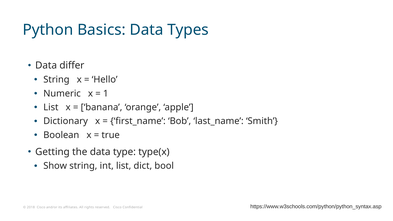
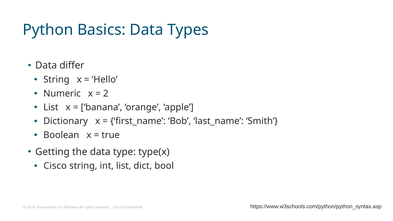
1: 1 -> 2 (106, 93)
Show: Show -> Cisco (55, 166)
